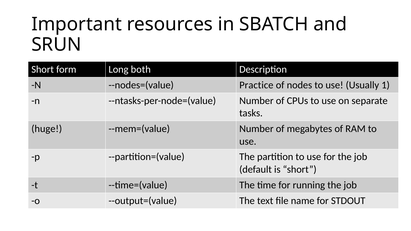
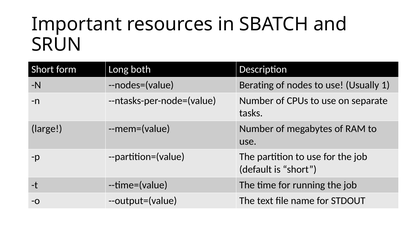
Practice: Practice -> Berating (256, 85)
huge: huge -> large (47, 129)
